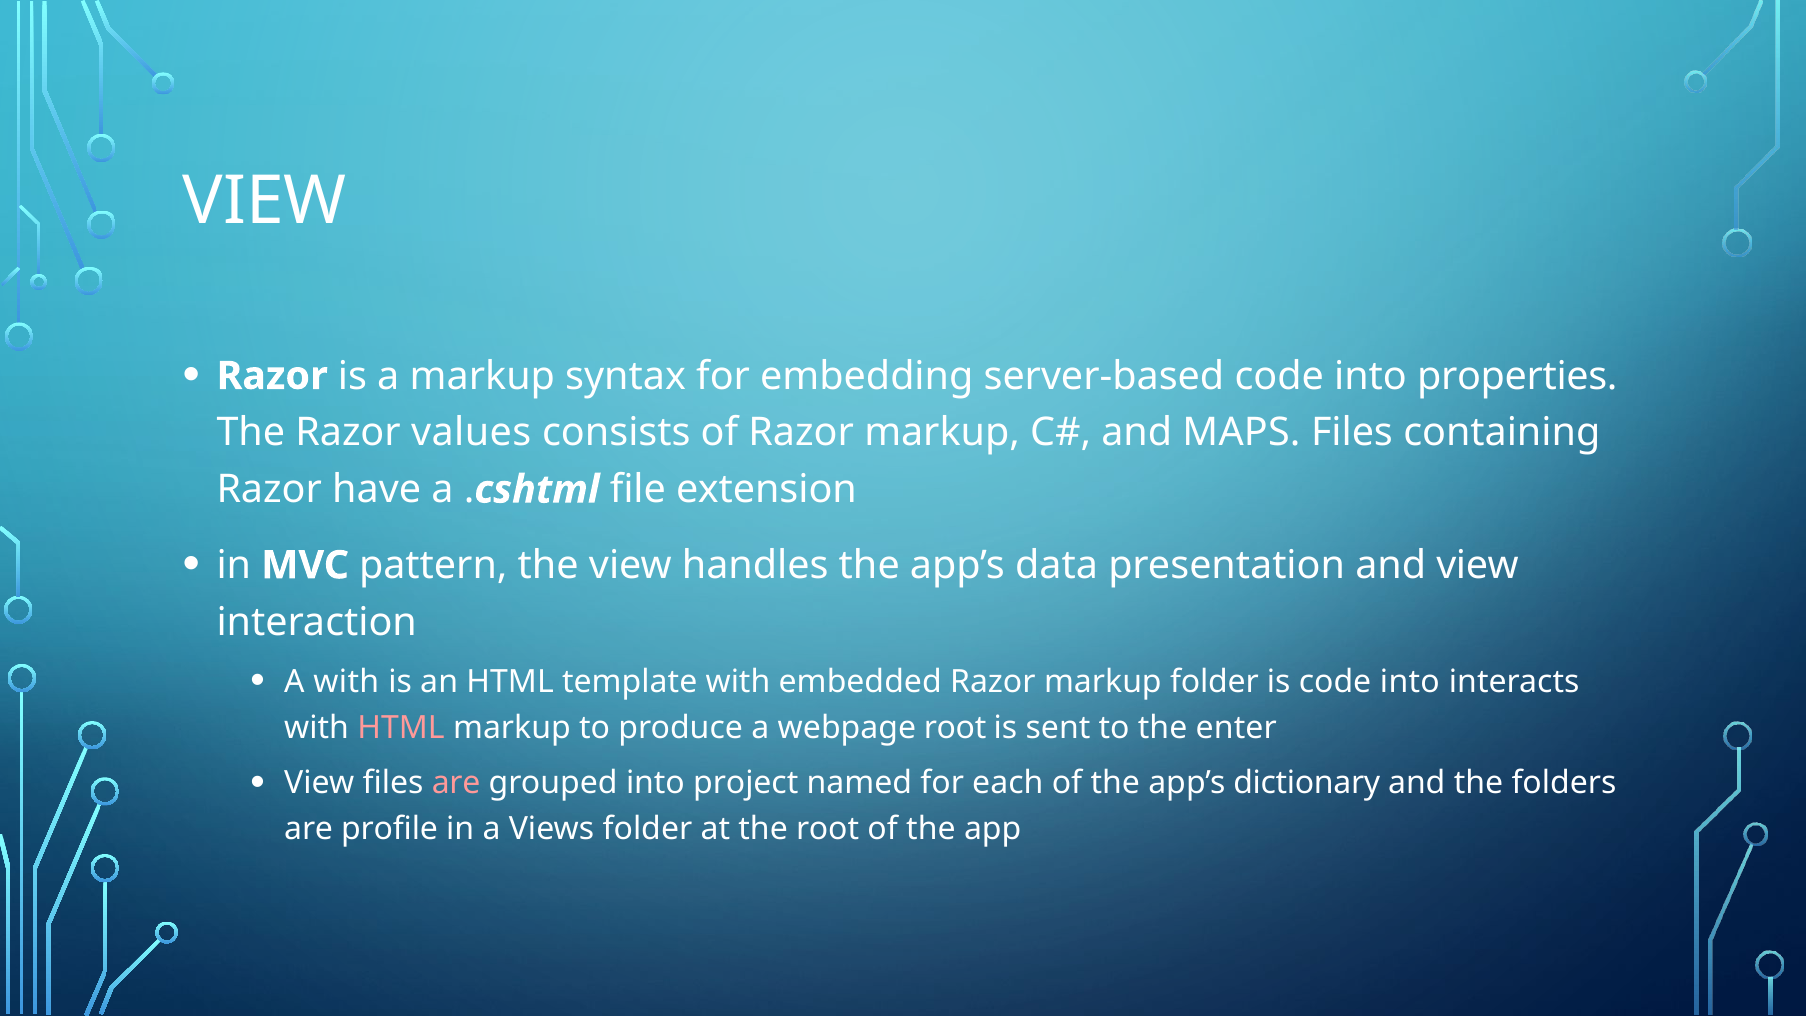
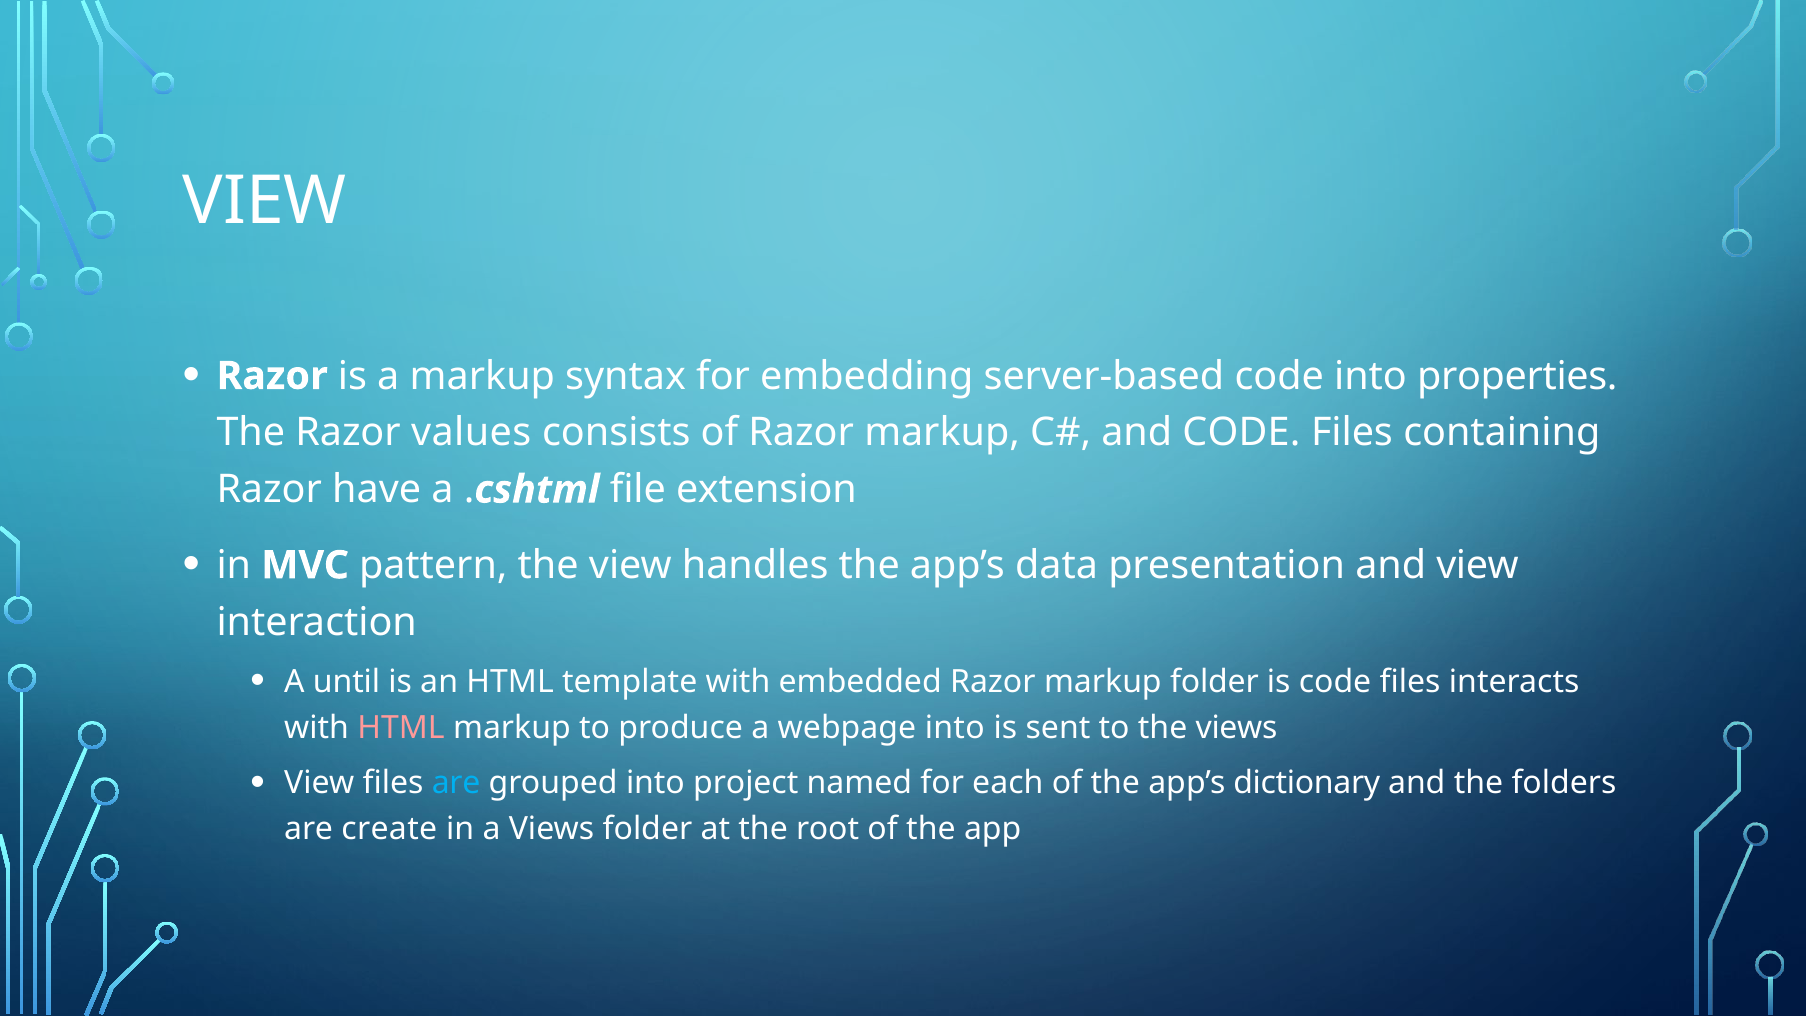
and MAPS: MAPS -> CODE (1241, 433)
A with: with -> until (347, 682)
is code into: into -> files (1410, 682)
webpage root: root -> into (955, 728)
the enter: enter -> views (1236, 728)
are colour: pink -> light blue (456, 783)
profile: profile -> create (389, 829)
